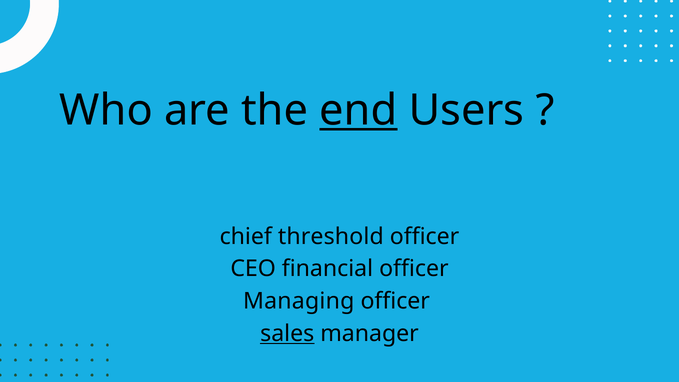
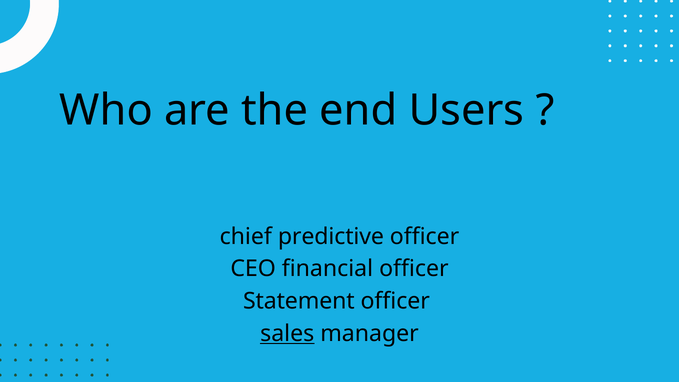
end underline: present -> none (358, 111)
threshold: threshold -> predictive (331, 237)
Managing: Managing -> Statement (299, 301)
